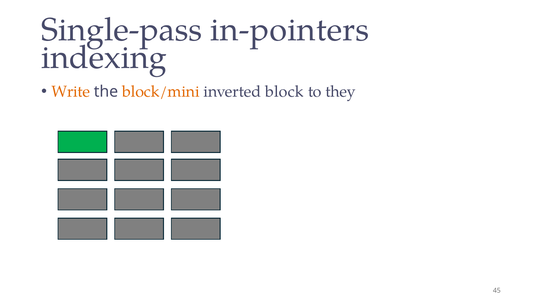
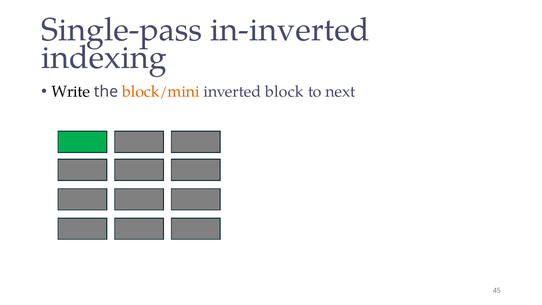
in-pointers: in-pointers -> in-inverted (290, 30)
Write colour: orange -> black (71, 92)
they: they -> next (340, 92)
